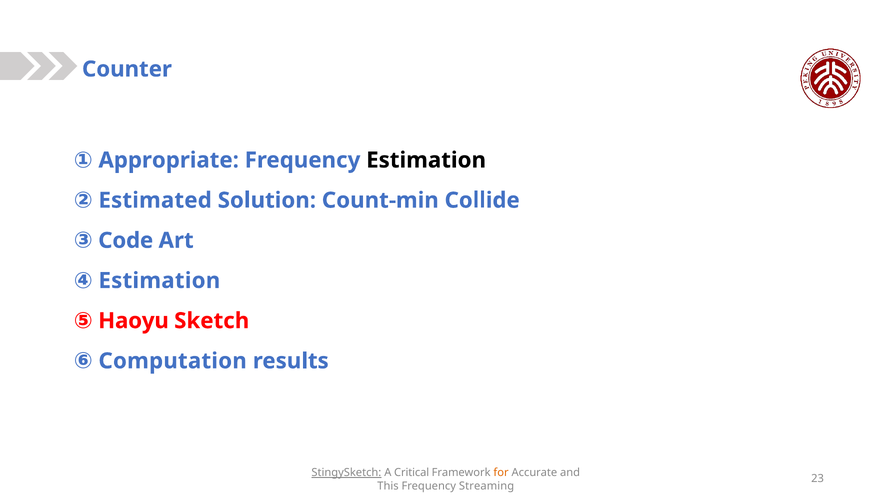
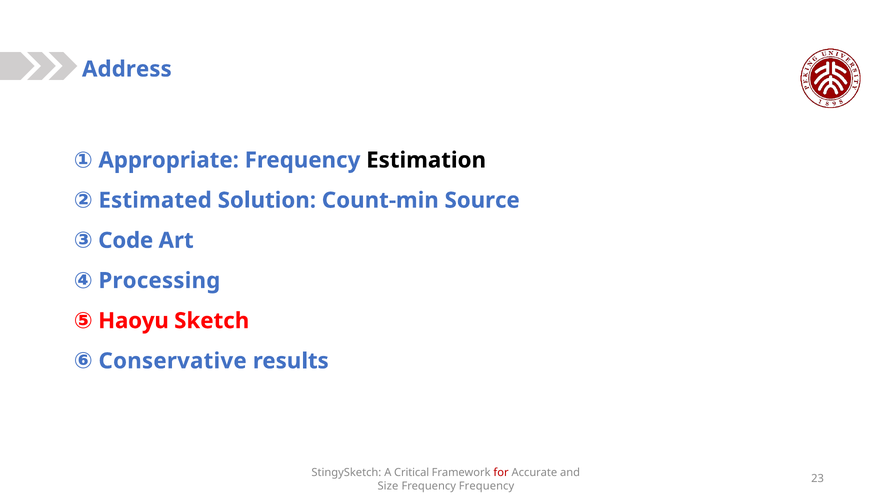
Counter: Counter -> Address (127, 69)
Collide: Collide -> Source (482, 200)
④ Estimation: Estimation -> Processing (159, 281)
Computation: Computation -> Conservative (173, 361)
StingySketch underline: present -> none (346, 472)
for colour: orange -> red (501, 472)
This: This -> Size (388, 486)
Frequency Streaming: Streaming -> Frequency (487, 486)
